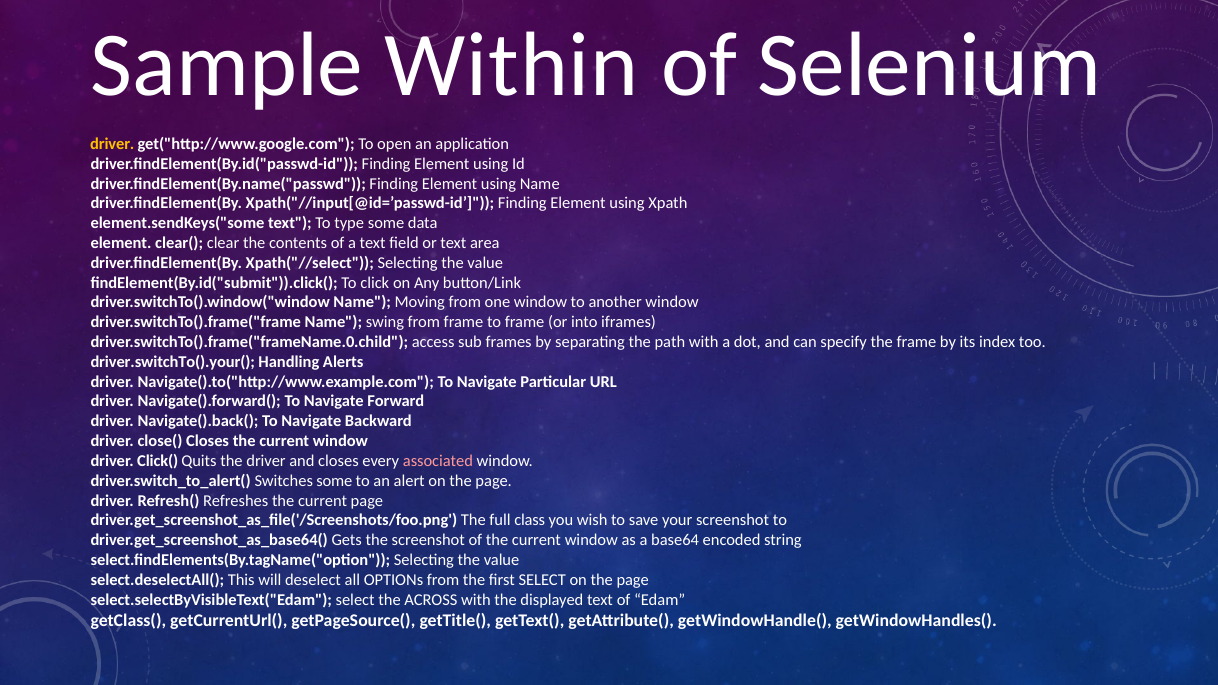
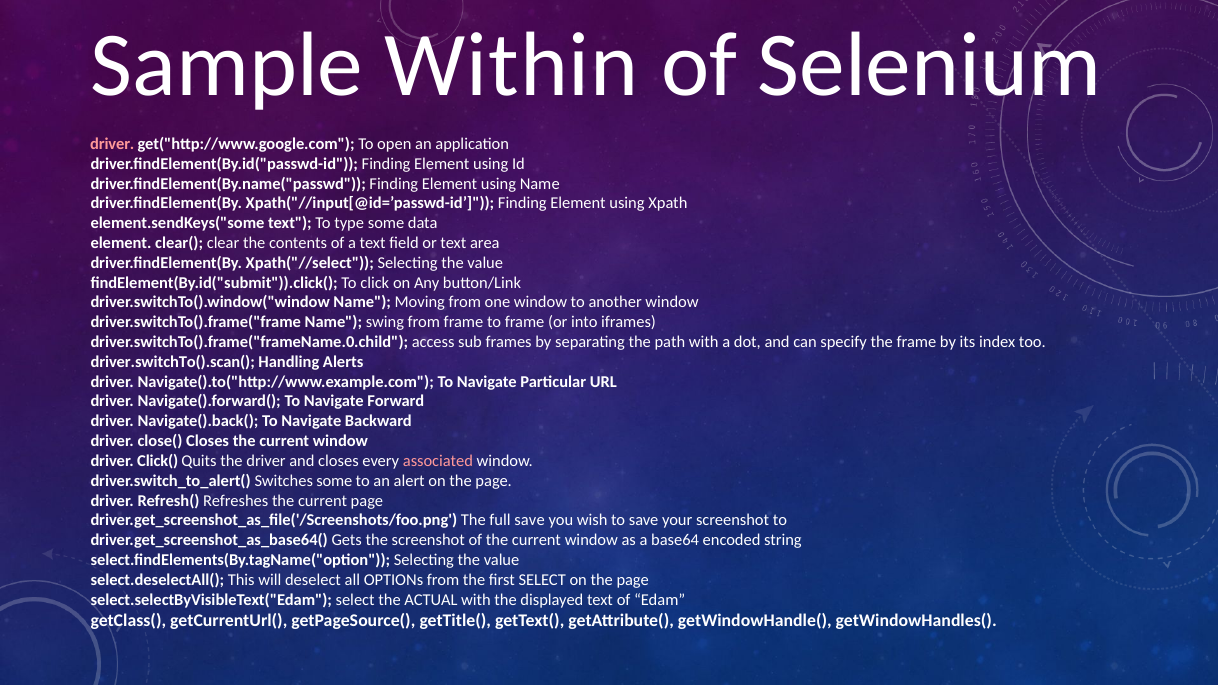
driver colour: yellow -> pink (112, 144)
driver.switchTo().your(: driver.switchTo().your( -> driver.switchTo().scan( (173, 362)
full class: class -> save (530, 520)
ACROSS: ACROSS -> ACTUAL (431, 600)
